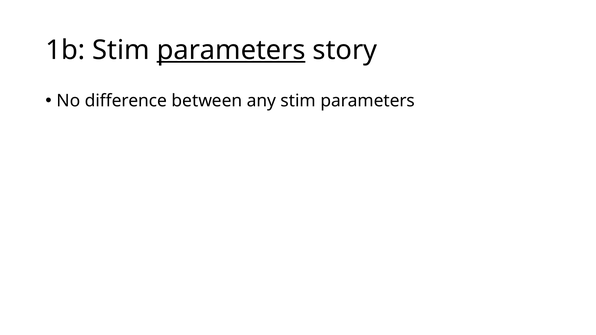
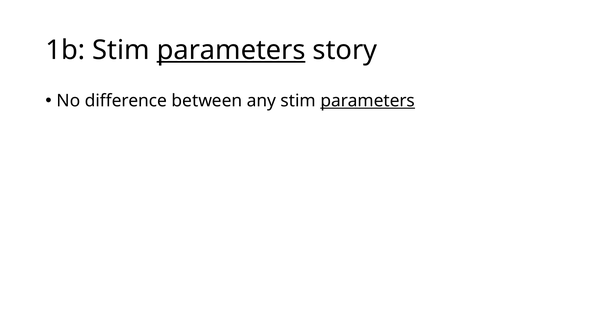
parameters underline: none -> present (368, 101)
